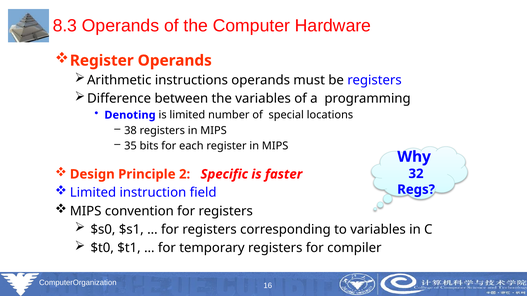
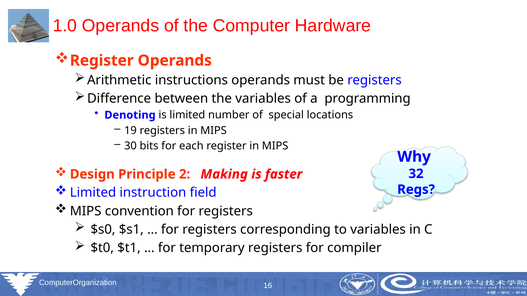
8.3: 8.3 -> 1.0 (65, 26)
38: 38 -> 19 (130, 131)
35: 35 -> 30 (130, 146)
Specific: Specific -> Making (224, 174)
